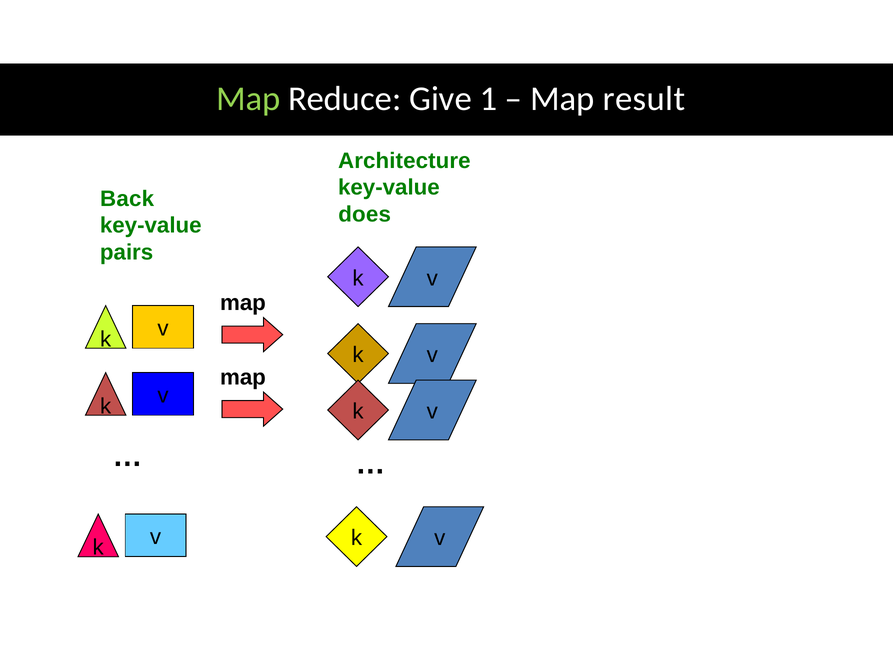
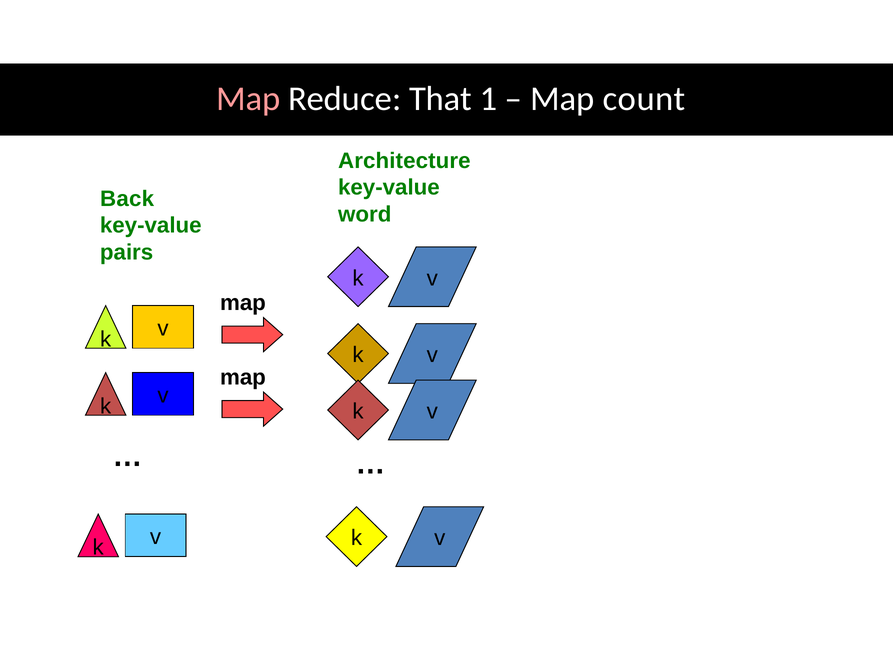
Map colour: light green -> pink (248, 99)
Give: Give -> That (441, 99)
result: result -> count (644, 99)
does: does -> word (365, 214)
